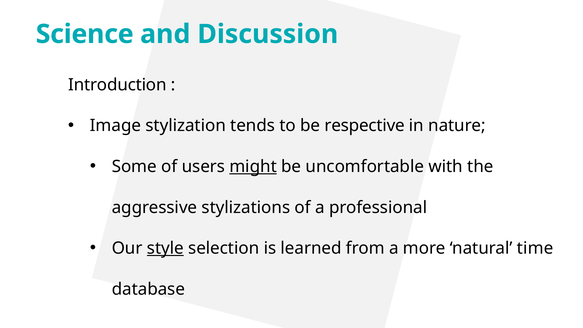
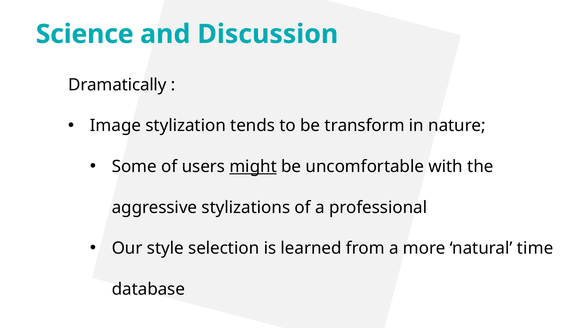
Introduction: Introduction -> Dramatically (117, 85)
respective: respective -> transform (365, 126)
style underline: present -> none (165, 248)
